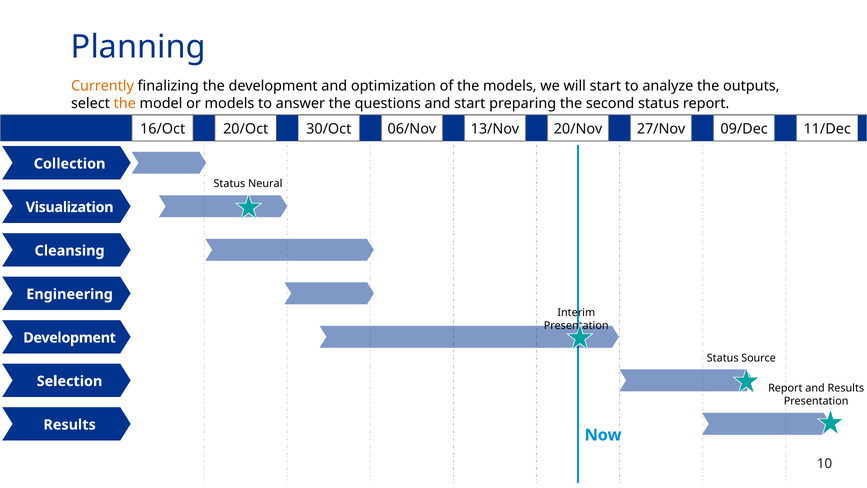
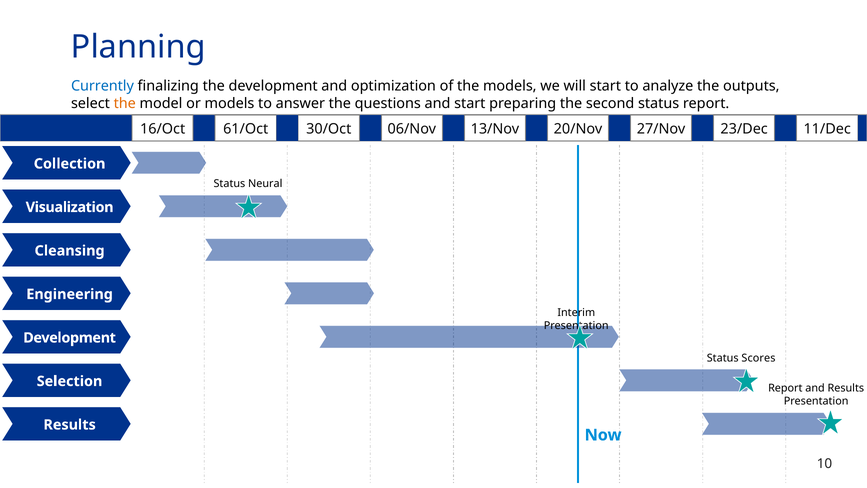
Currently colour: orange -> blue (102, 86)
20/Oct: 20/Oct -> 61/Oct (246, 129)
09/Dec: 09/Dec -> 23/Dec (744, 129)
Source: Source -> Scores (758, 358)
